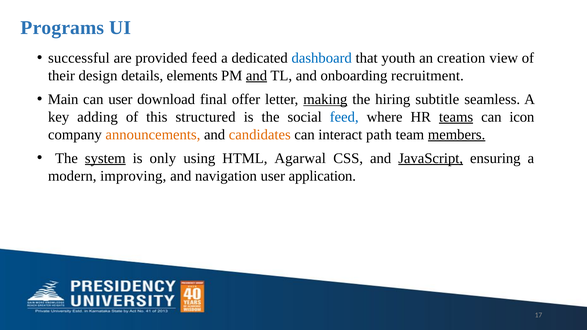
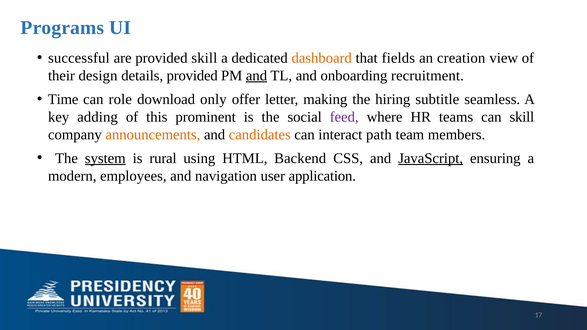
provided feed: feed -> skill (204, 58)
dashboard colour: blue -> orange (322, 58)
youth: youth -> fields (398, 58)
details elements: elements -> provided (192, 76)
Main: Main -> Time (63, 99)
can user: user -> role (120, 99)
final: final -> only (213, 99)
making underline: present -> none (325, 99)
structured: structured -> prominent (206, 117)
feed colour: blue -> purple (344, 117)
teams underline: present -> none (456, 117)
can icon: icon -> skill (522, 117)
members underline: present -> none (457, 135)
only: only -> rural (163, 158)
Agarwal: Agarwal -> Backend (300, 158)
improving: improving -> employees (133, 176)
